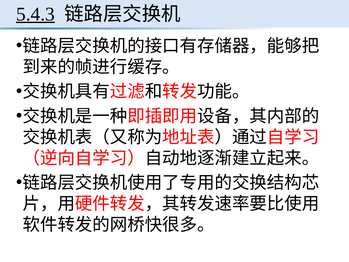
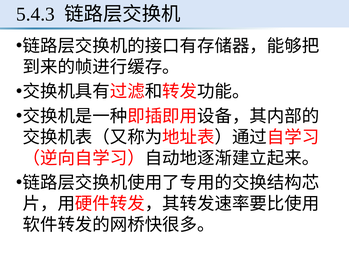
5.4.3 underline: present -> none (35, 14)
